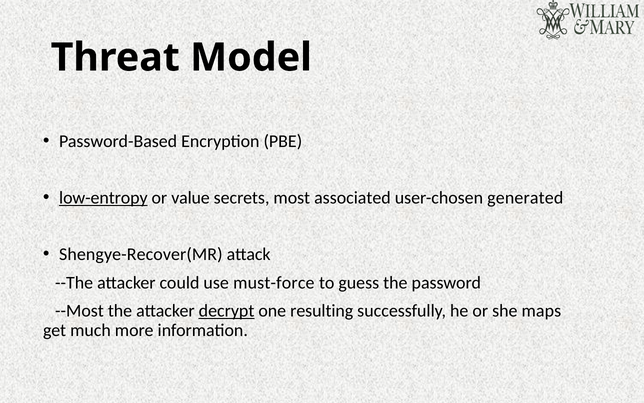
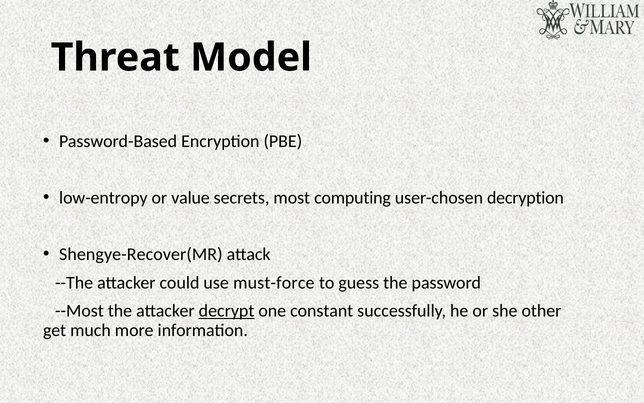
low-entropy underline: present -> none (103, 197)
associated: associated -> computing (353, 197)
generated: generated -> decryption (525, 197)
resulting: resulting -> constant (322, 311)
maps: maps -> other (541, 311)
